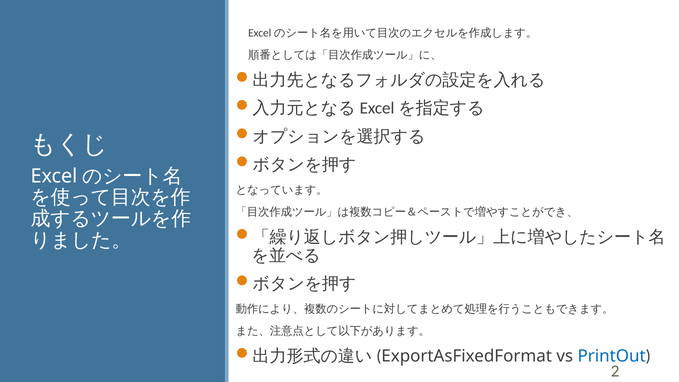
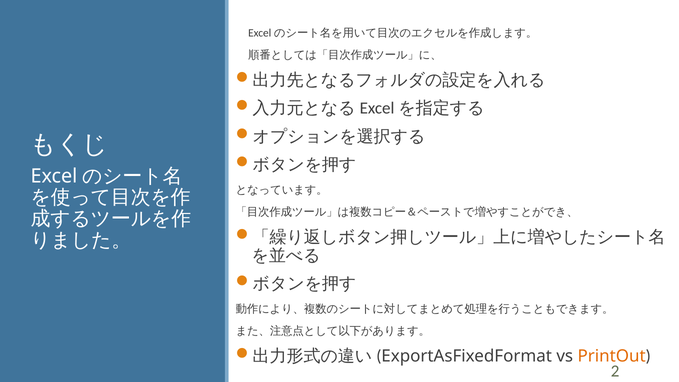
PrintOut colour: blue -> orange (612, 356)
